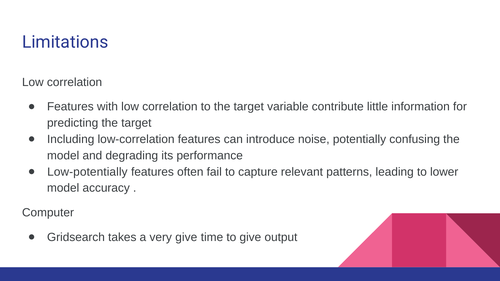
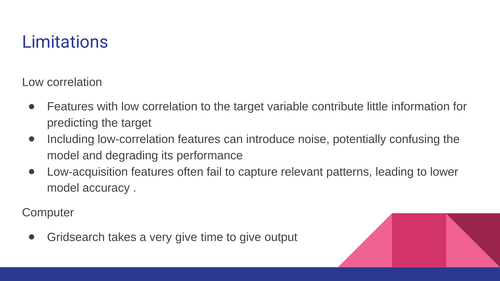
Low-potentially: Low-potentially -> Low-acquisition (87, 172)
